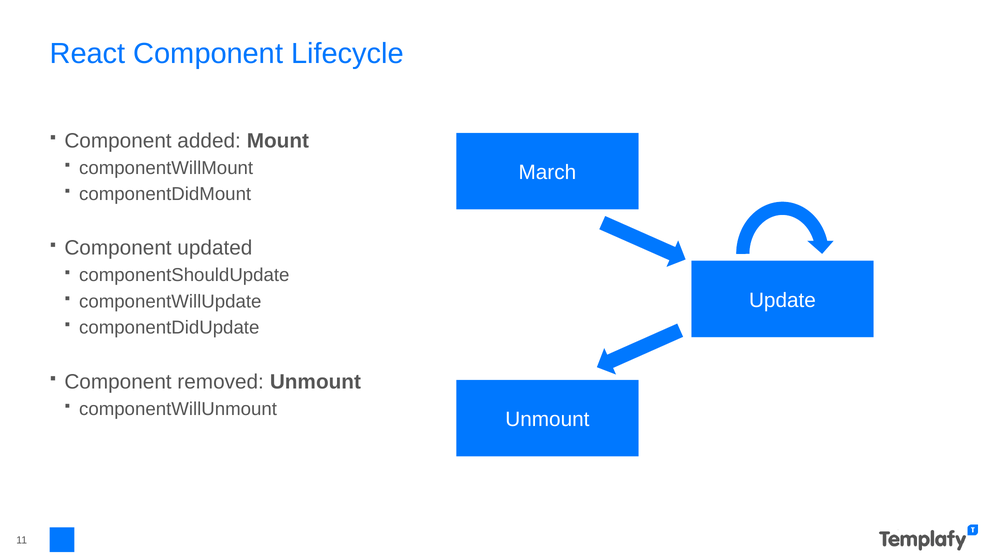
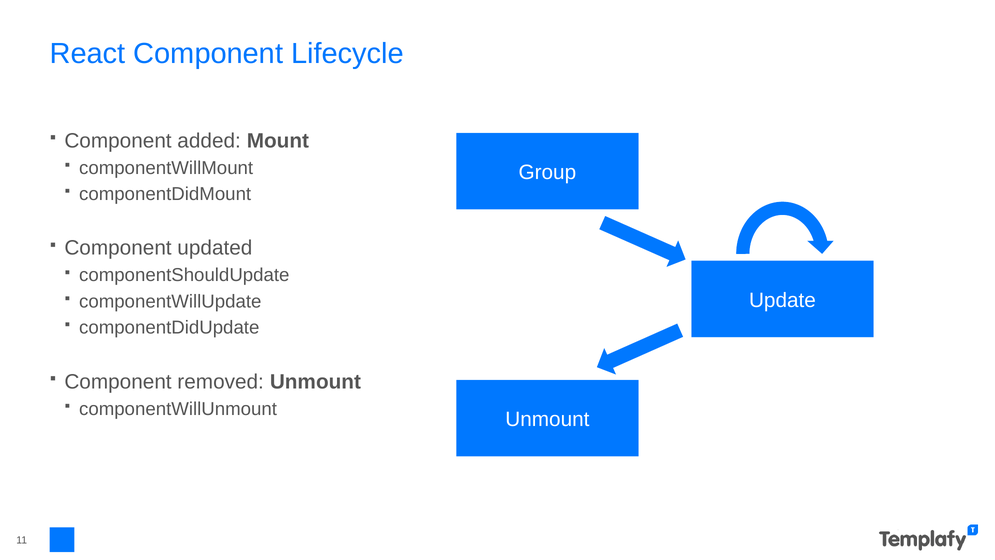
March: March -> Group (547, 173)
